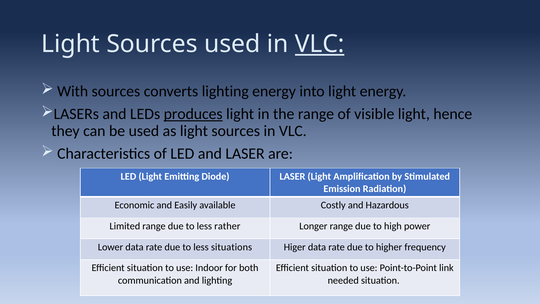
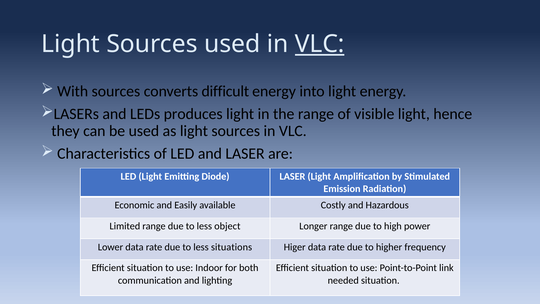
converts lighting: lighting -> difficult (225, 91)
produces underline: present -> none (193, 114)
rather: rather -> object (227, 226)
